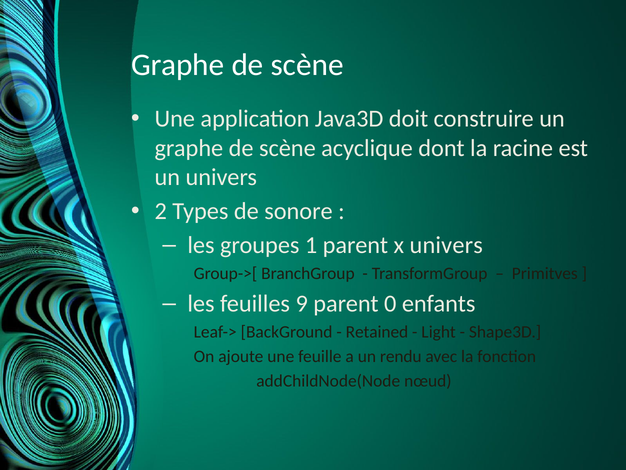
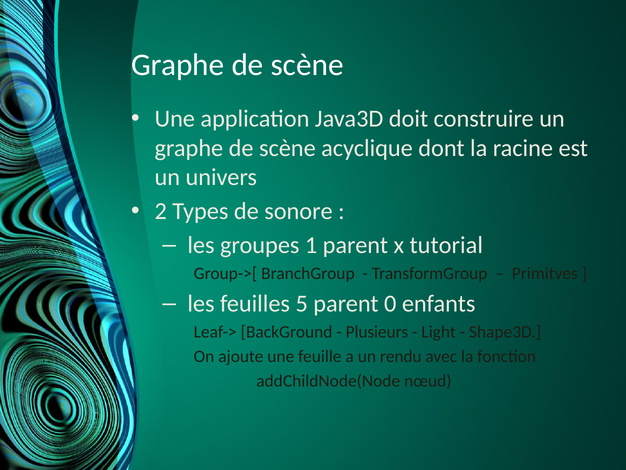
x univers: univers -> tutorial (446, 245)
9: 9 -> 5 (302, 304)
Retained: Retained -> Plusieurs (377, 332)
